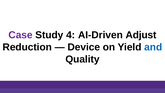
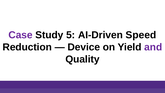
4: 4 -> 5 (71, 35)
Adjust: Adjust -> Speed (141, 35)
and colour: blue -> purple (153, 47)
